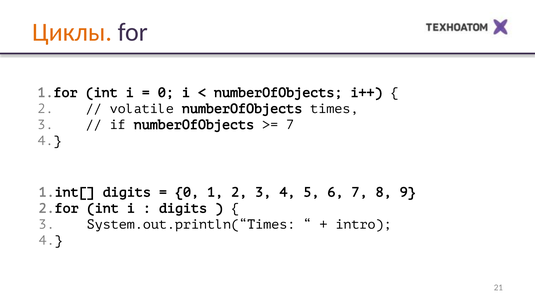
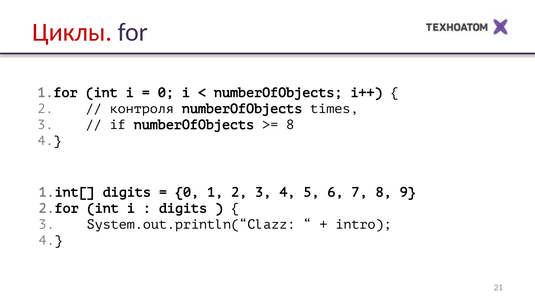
Циклы colour: orange -> red (72, 32)
volatile: volatile -> контроля (142, 109)
7: 7 -> 8 (290, 125)
System.out.println(“Times: System.out.println(“Times -> System.out.println(“Clazz (191, 224)
